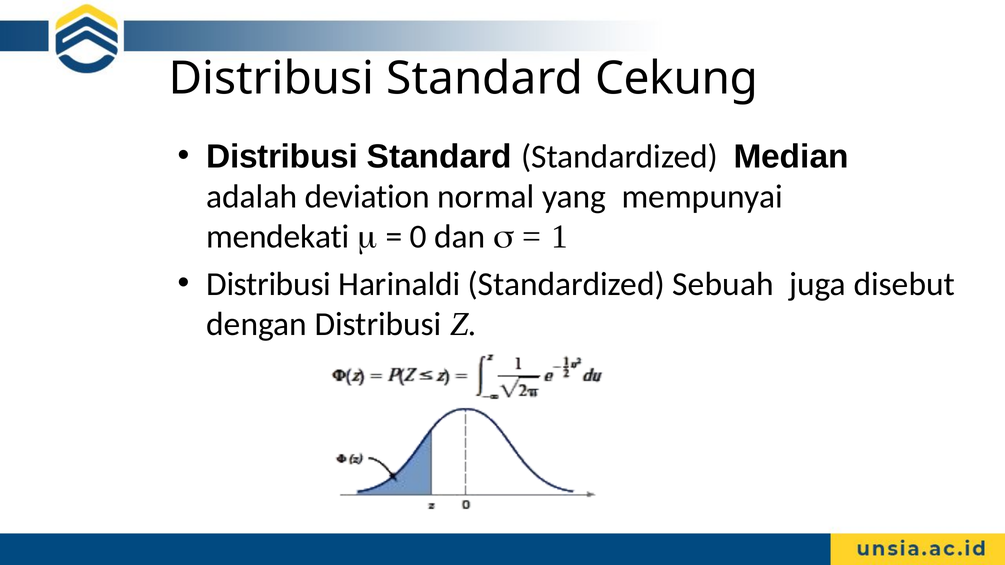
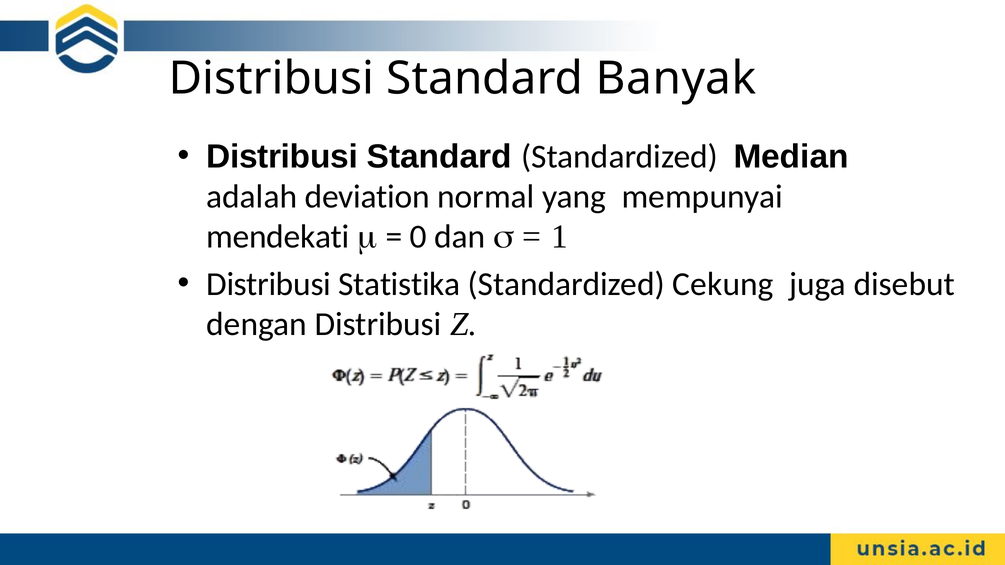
Cekung: Cekung -> Banyak (676, 78)
Harinaldi: Harinaldi -> Statistika (399, 284)
Sebuah: Sebuah -> Cekung (723, 284)
